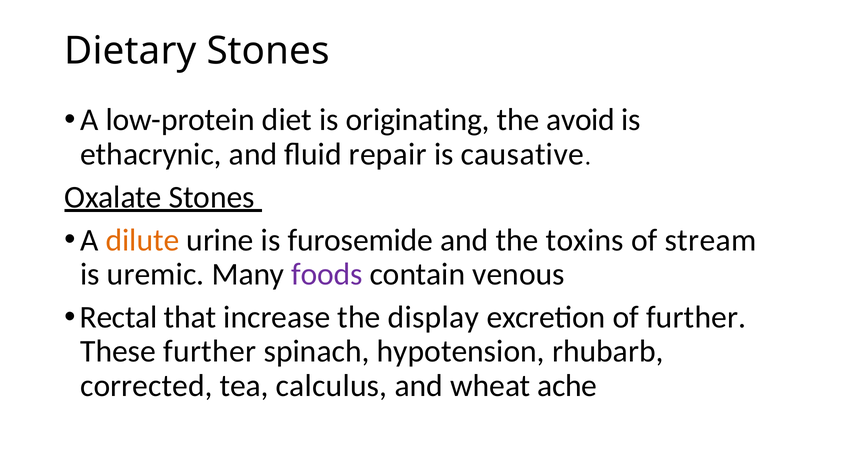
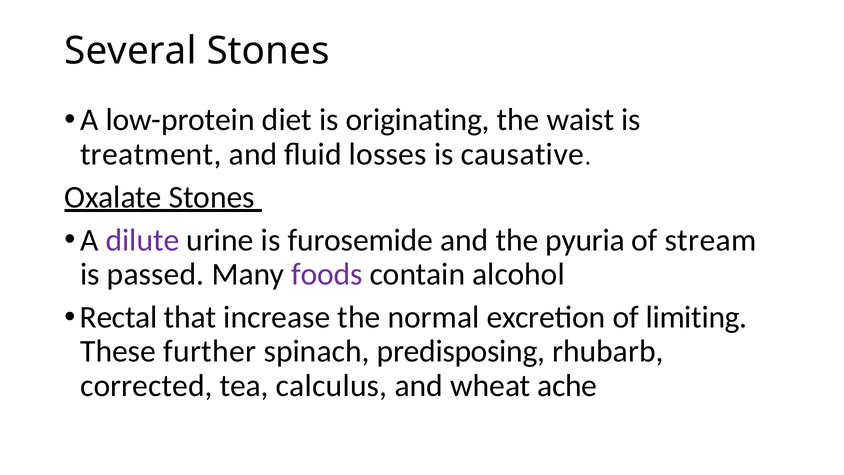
Dietary: Dietary -> Several (130, 51)
avoid: avoid -> waist (581, 120)
ethacrynic: ethacrynic -> treatment (151, 154)
repair: repair -> losses (388, 154)
dilute colour: orange -> purple (142, 240)
toxins: toxins -> pyuria (585, 240)
uremic: uremic -> passed (156, 274)
venous: venous -> alcohol (519, 274)
display: display -> normal (434, 317)
of further: further -> limiting (697, 317)
hypotension: hypotension -> predisposing (461, 351)
